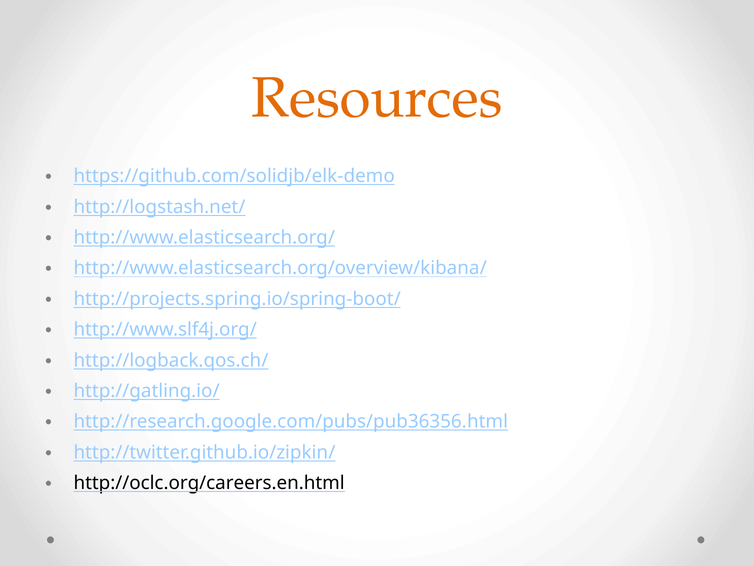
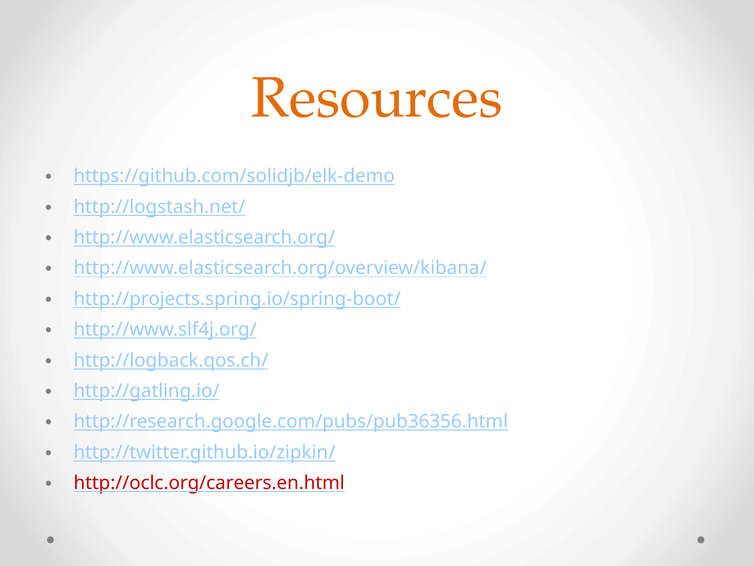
http://oclc.org/careers.en.html colour: black -> red (209, 483)
